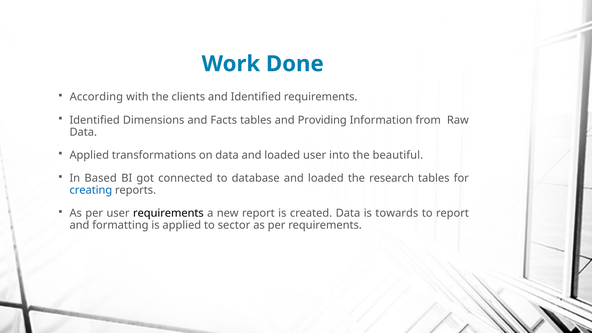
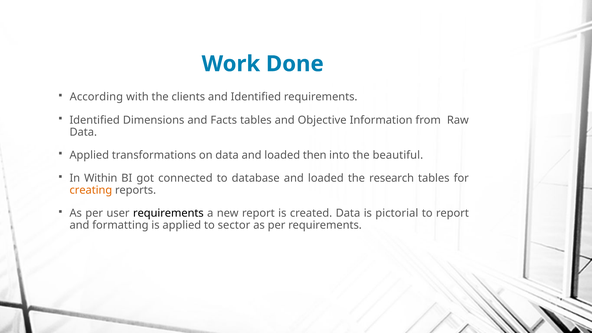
Providing: Providing -> Objective (322, 120)
loaded user: user -> then (315, 155)
Based: Based -> Within (101, 178)
creating colour: blue -> orange (91, 190)
towards: towards -> pictorial (397, 213)
